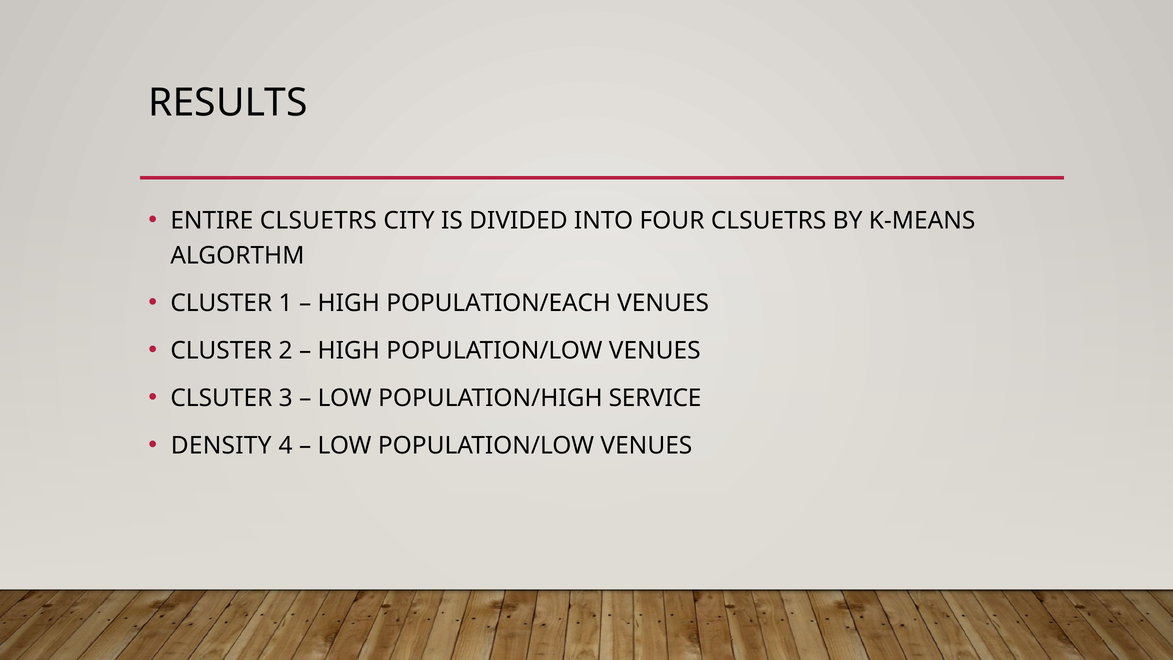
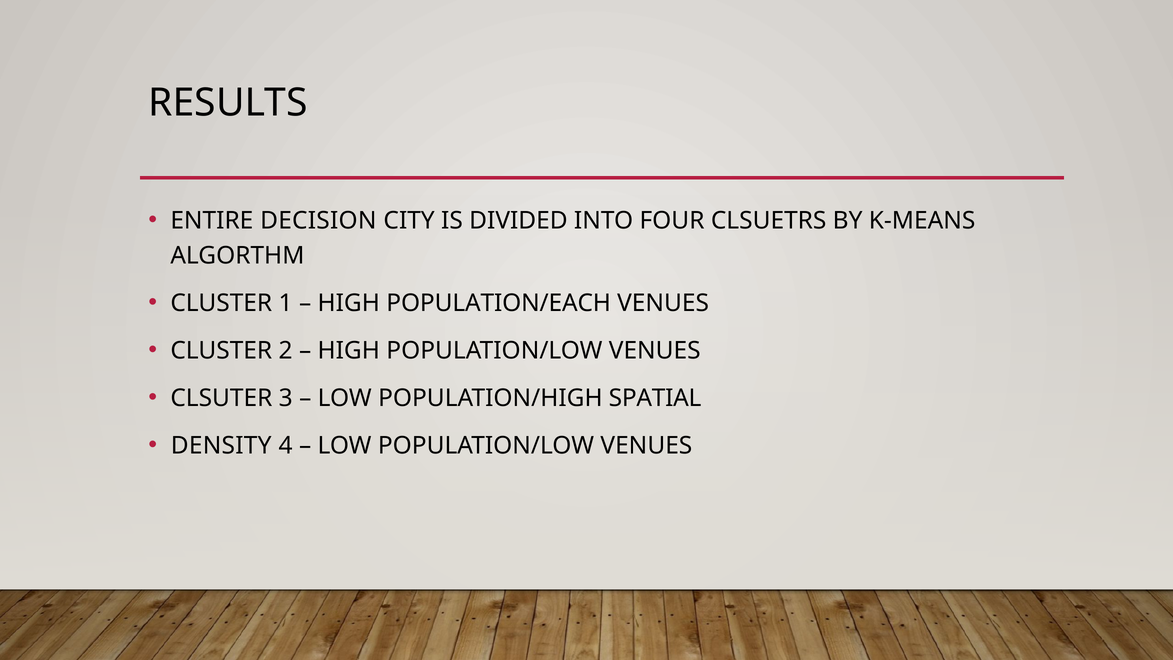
ENTIRE CLSUETRS: CLSUETRS -> DECISION (318, 221)
SERVICE: SERVICE -> SPATIAL (655, 398)
